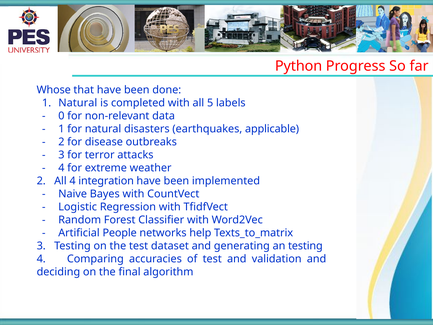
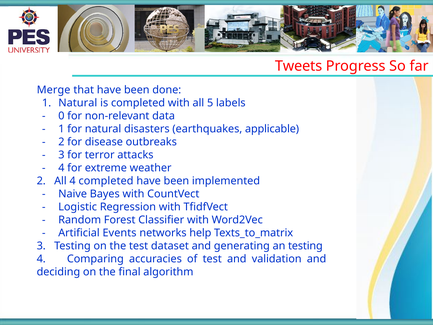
Python: Python -> Tweets (299, 66)
Whose: Whose -> Merge (54, 90)
4 integration: integration -> completed (106, 181)
People: People -> Events (120, 233)
